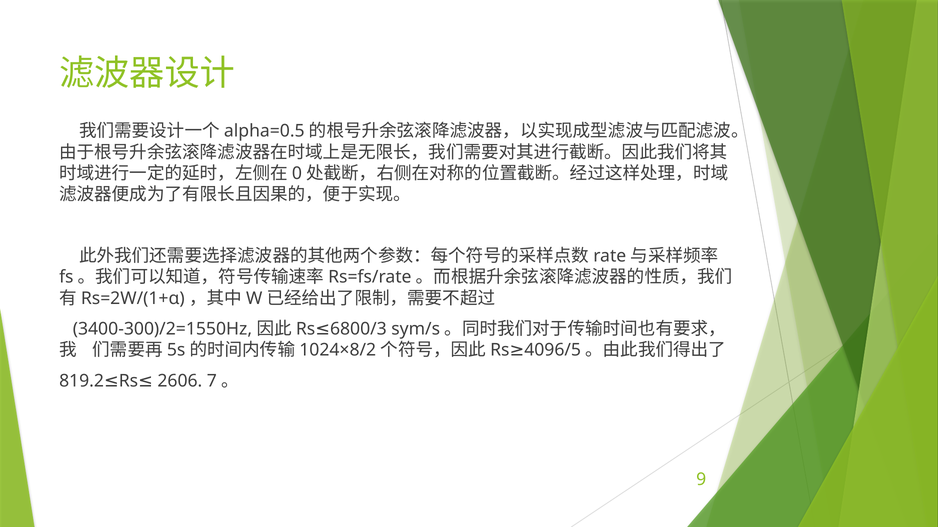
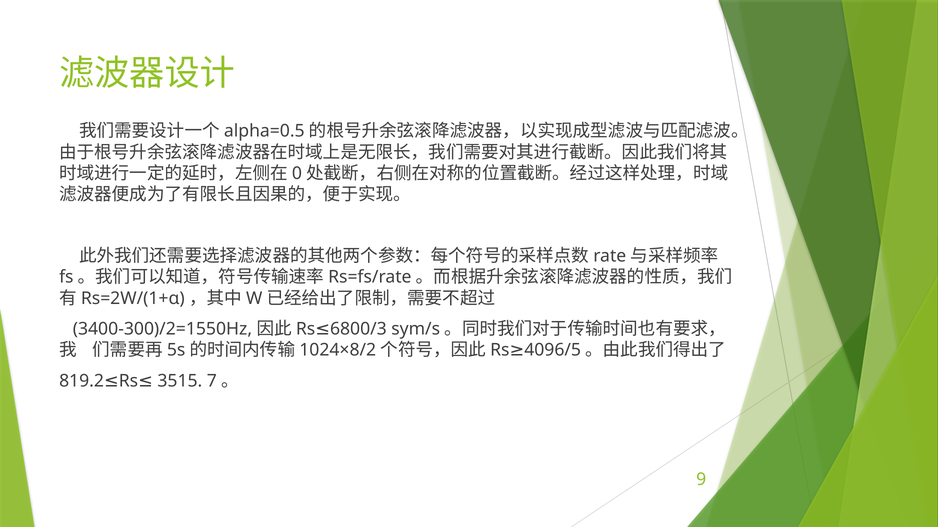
2606: 2606 -> 3515 (180, 381)
